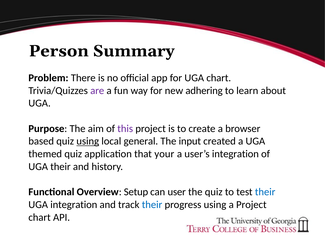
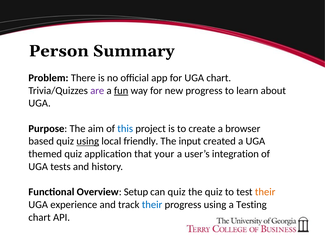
fun underline: none -> present (121, 90)
new adhering: adhering -> progress (204, 90)
this colour: purple -> blue (125, 128)
general: general -> friendly (141, 141)
UGA their: their -> tests (61, 166)
can user: user -> quiz (177, 192)
their colour: blue -> orange (265, 192)
UGA integration: integration -> experience (74, 204)
a Project: Project -> Testing (251, 204)
